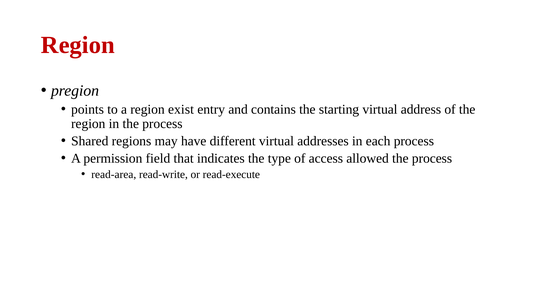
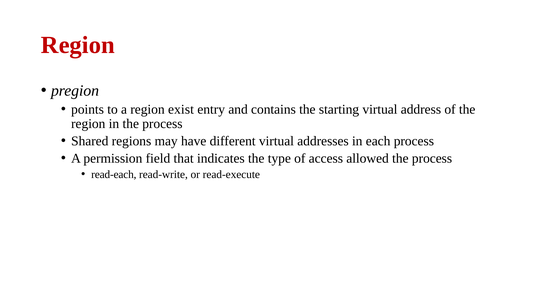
read-area: read-area -> read-each (114, 174)
